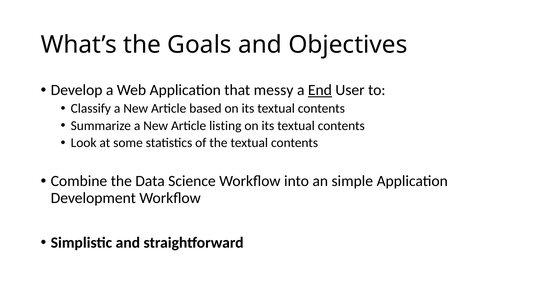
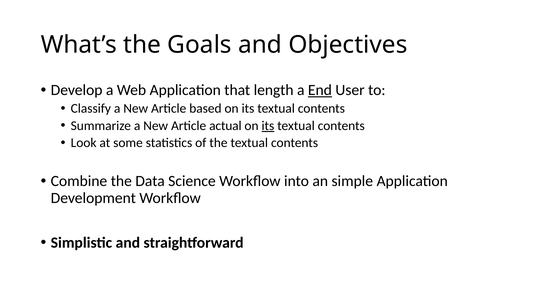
messy: messy -> length (274, 90)
listing: listing -> actual (225, 126)
its underline: none -> present (268, 126)
